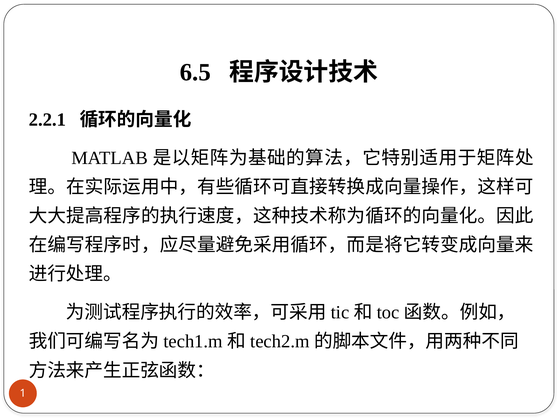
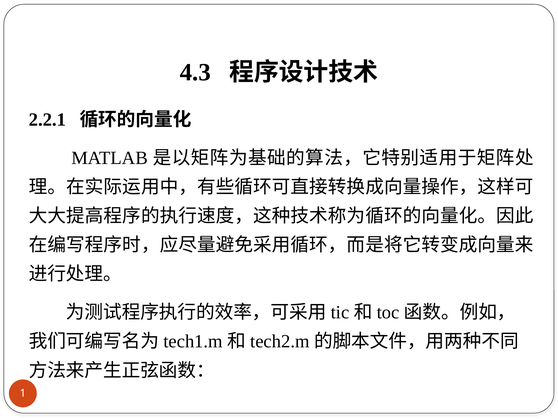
6.5: 6.5 -> 4.3 (195, 72)
